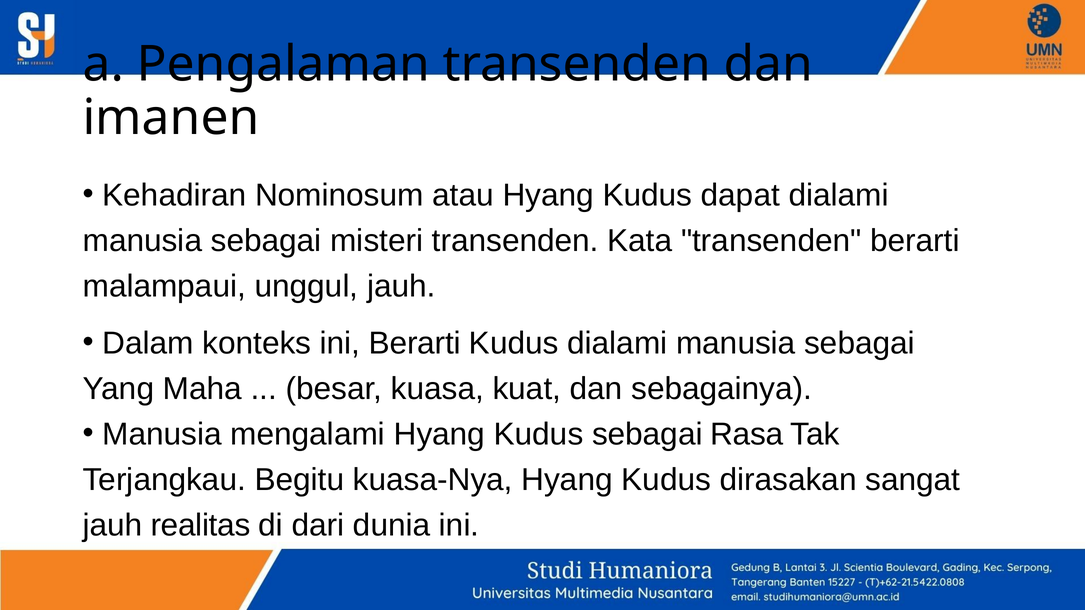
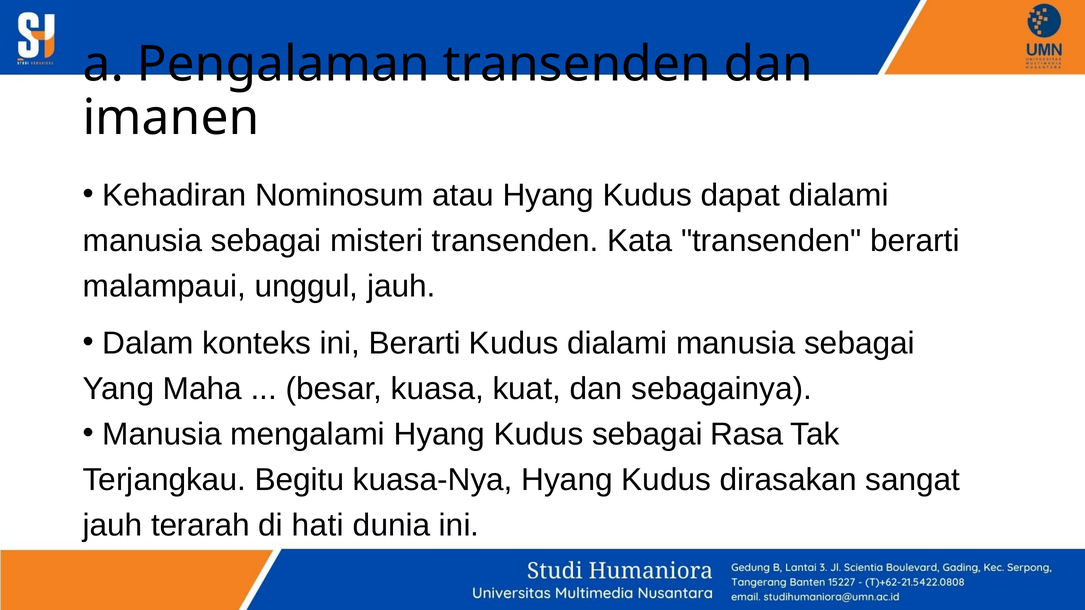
realitas: realitas -> terarah (200, 526)
dari: dari -> hati (318, 526)
